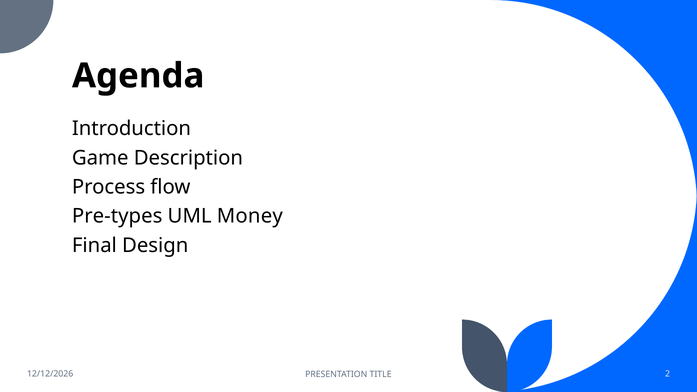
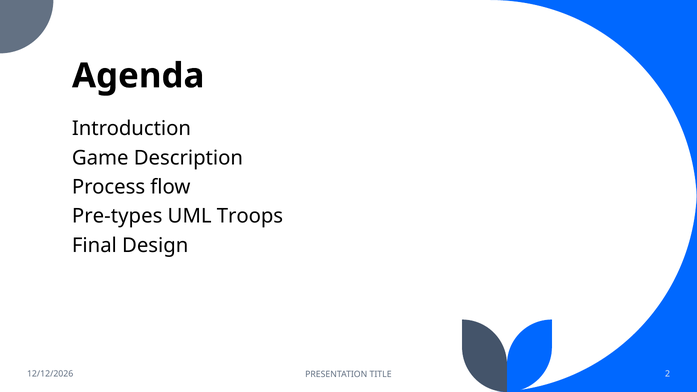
Money: Money -> Troops (250, 216)
